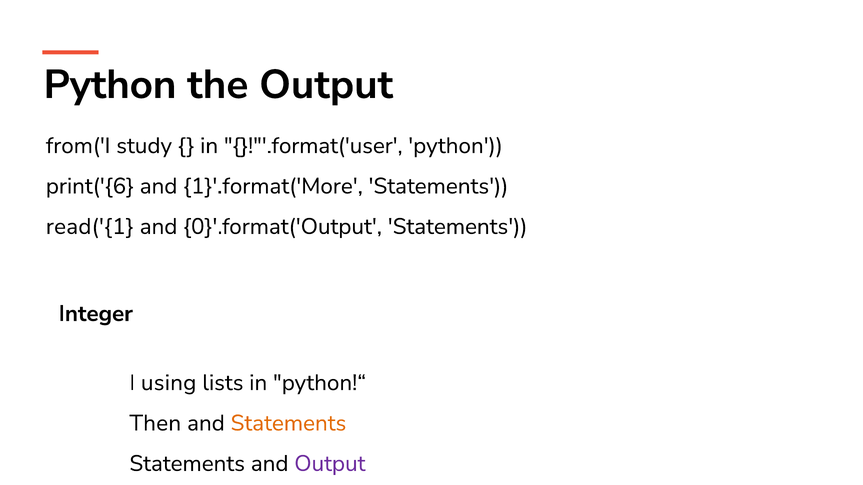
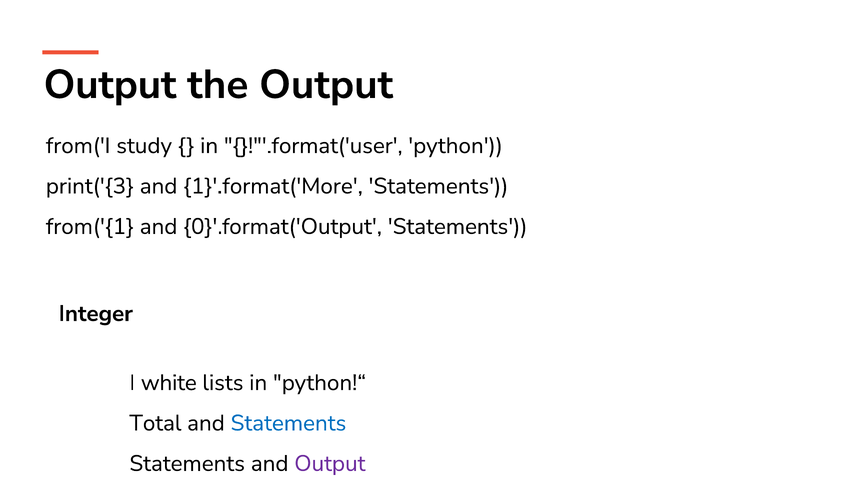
Python: Python -> Output (110, 85)
print('{6: print('{6 -> print('{3 (90, 186)
read('{1: read('{1 -> from('{1 (90, 227)
using: using -> white (169, 383)
Then: Then -> Total (155, 423)
Statements colour: orange -> blue (288, 423)
